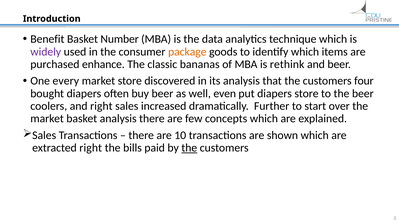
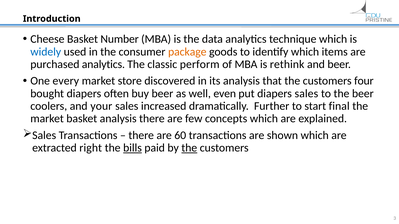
Benefit: Benefit -> Cheese (47, 39)
widely colour: purple -> blue (46, 52)
purchased enhance: enhance -> analytics (103, 64)
bananas: bananas -> perform (200, 64)
diapers store: store -> sales (306, 94)
and right: right -> your (101, 106)
over: over -> final (339, 106)
10: 10 -> 60 (180, 136)
bills underline: none -> present (132, 148)
